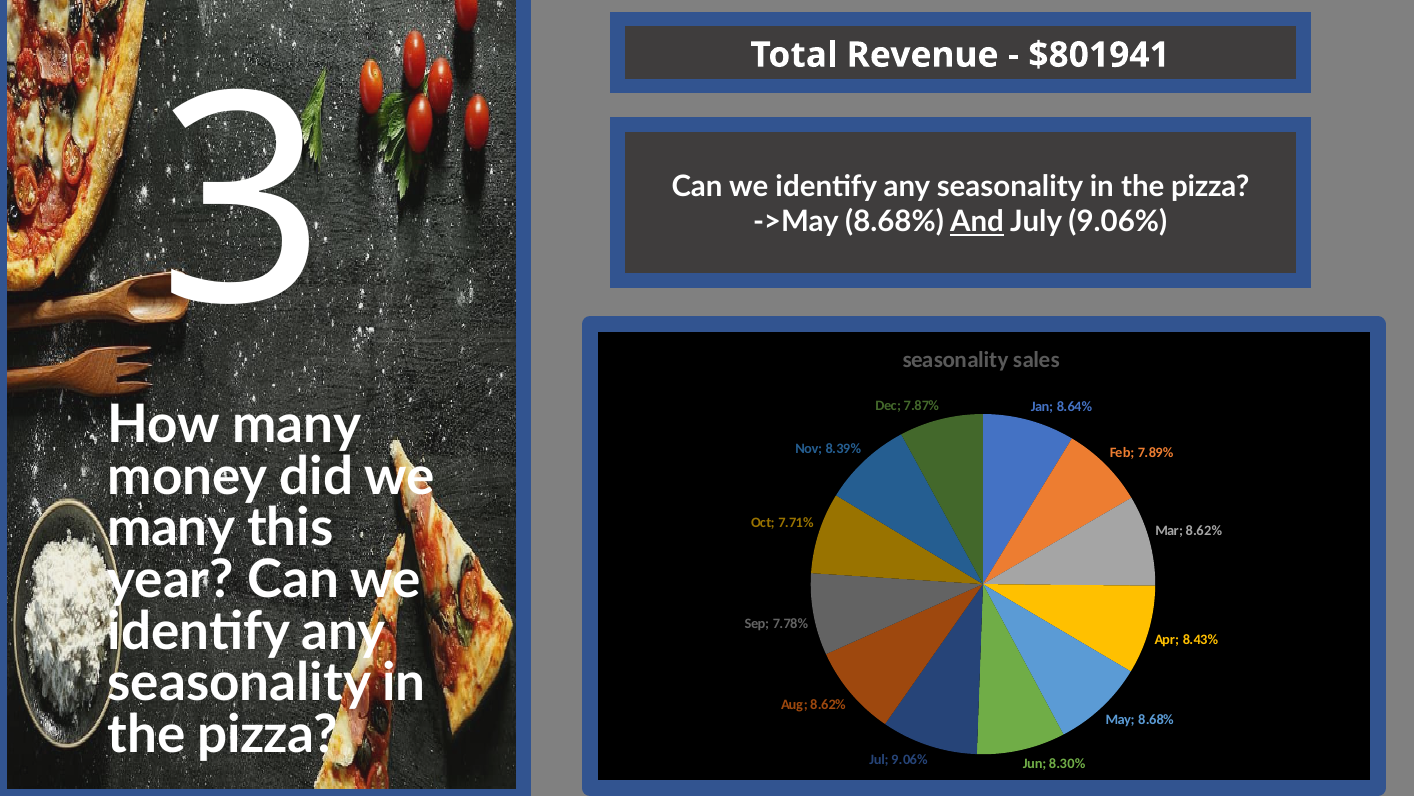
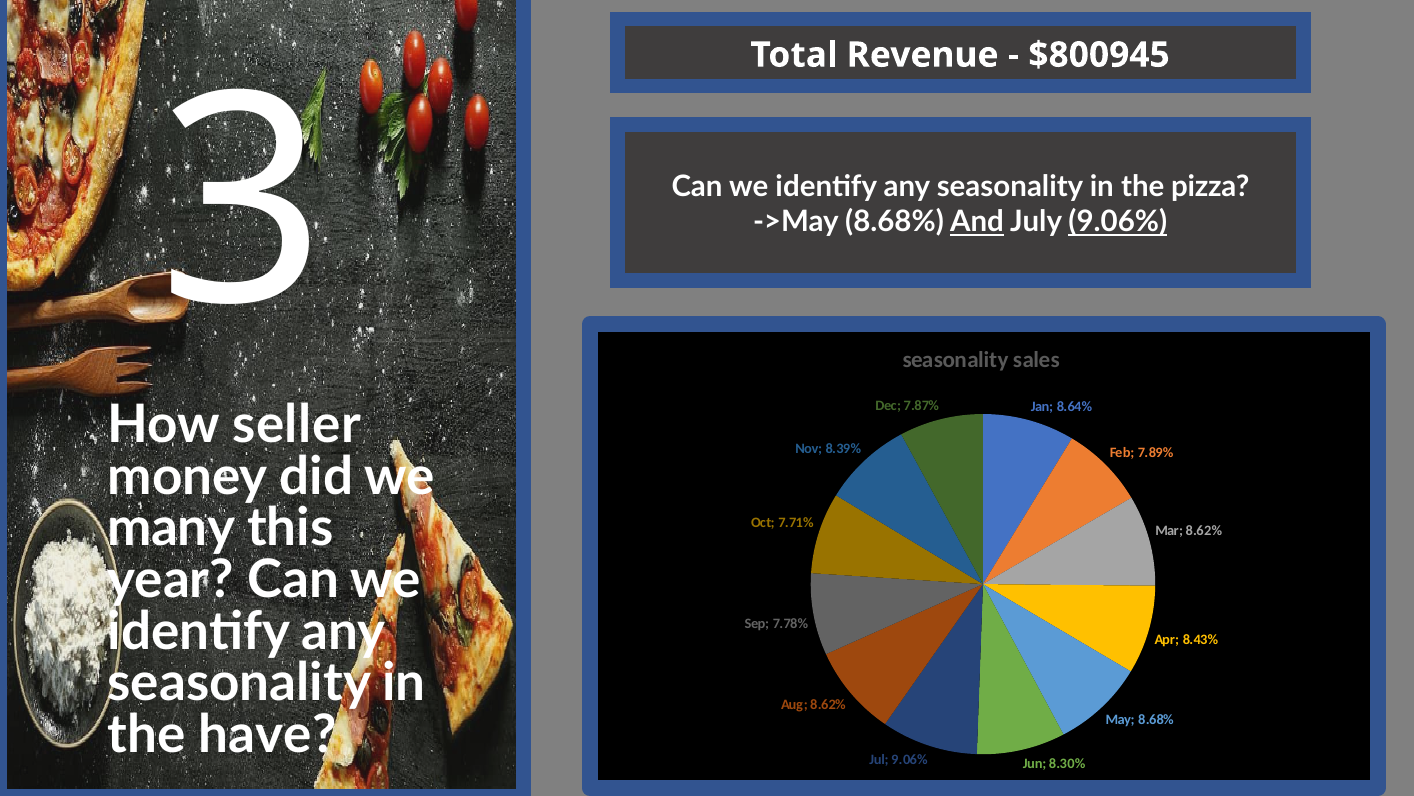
$801941: $801941 -> $800945 (1099, 55)
9.06% underline: none -> present (1118, 222)
How many: many -> seller (297, 425)
pizza: pizza -> have (268, 734)
